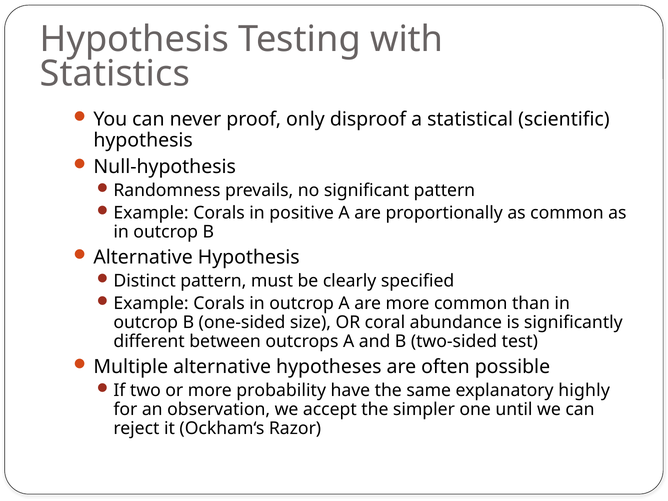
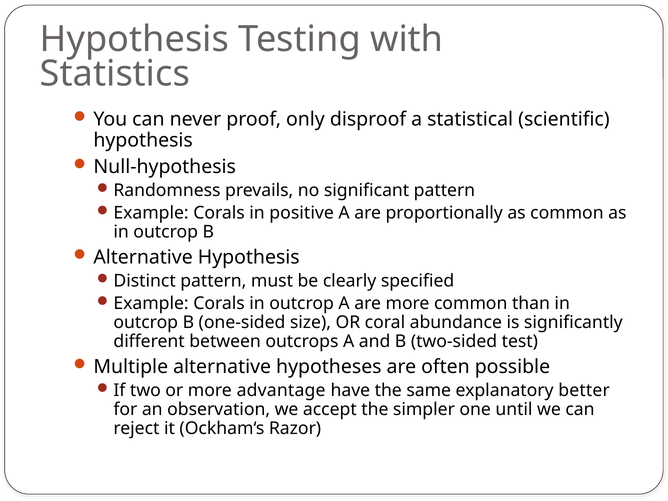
probability: probability -> advantage (281, 390)
highly: highly -> better (584, 390)
